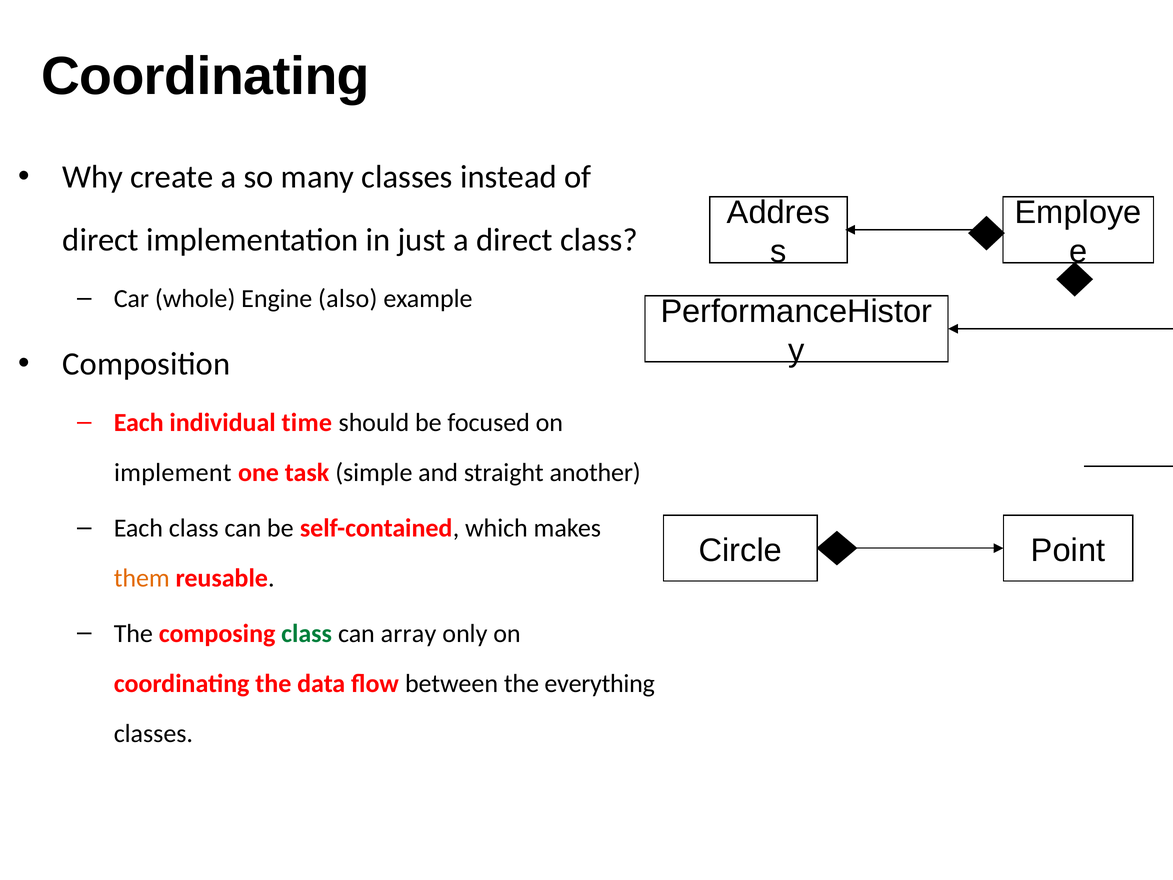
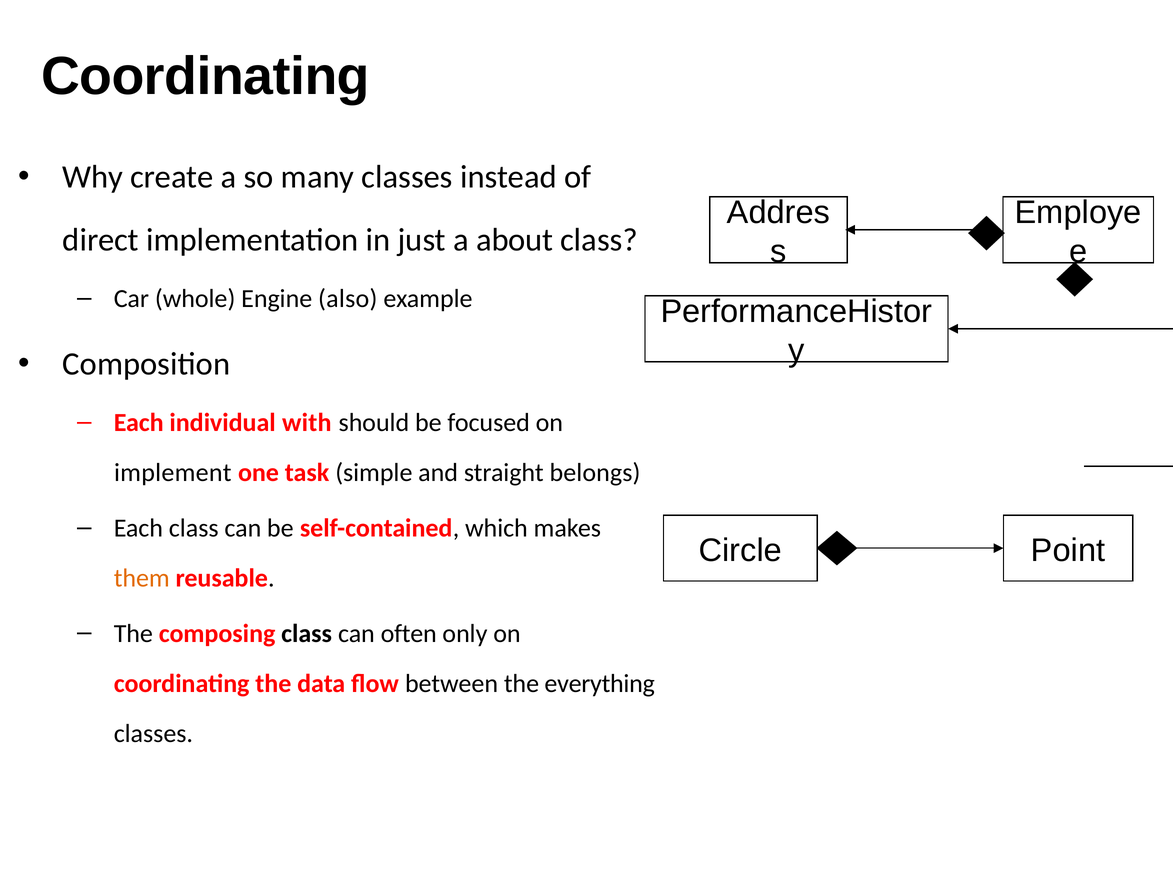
a direct: direct -> about (515, 240)
time: time -> with (307, 423)
another: another -> belongs (595, 473)
class colour: green -> black (307, 633)
array: array -> often (409, 633)
